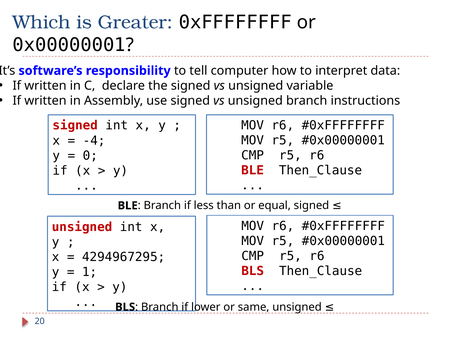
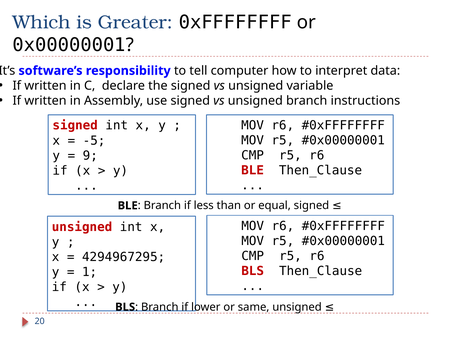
-4: -4 -> -5 (94, 141)
0: 0 -> 9 (90, 156)
